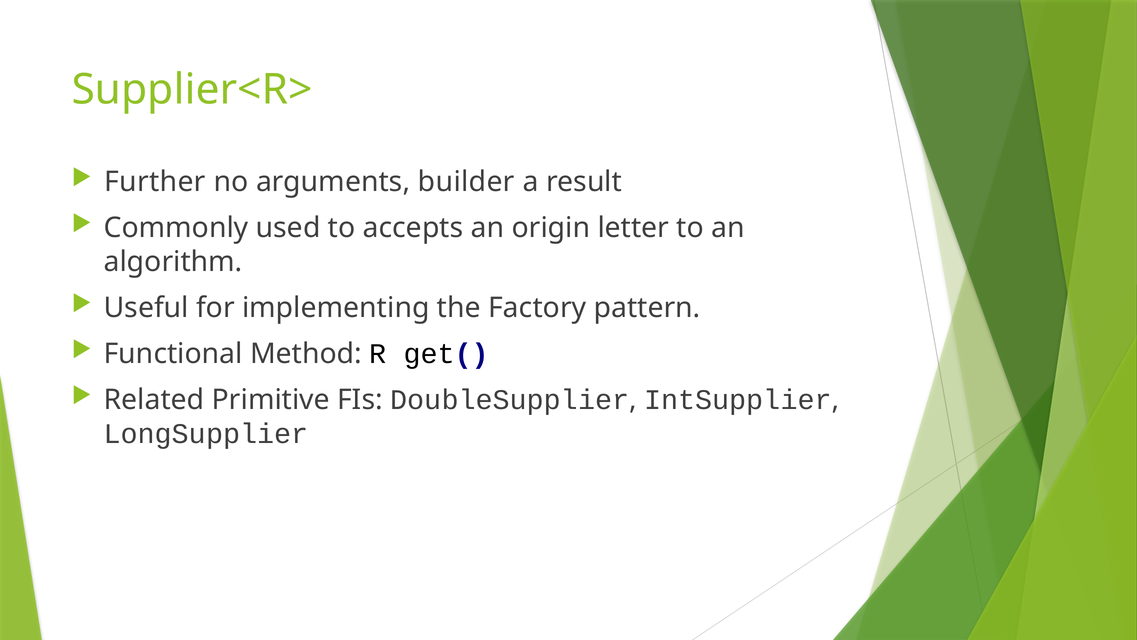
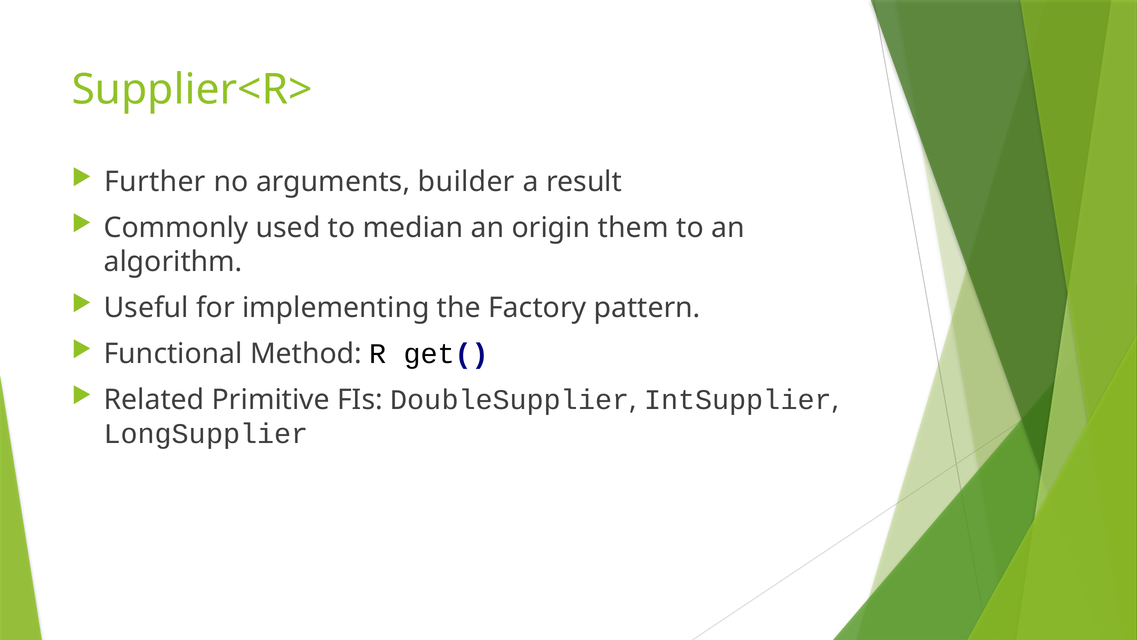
accepts: accepts -> median (413, 228)
letter: letter -> them (633, 228)
